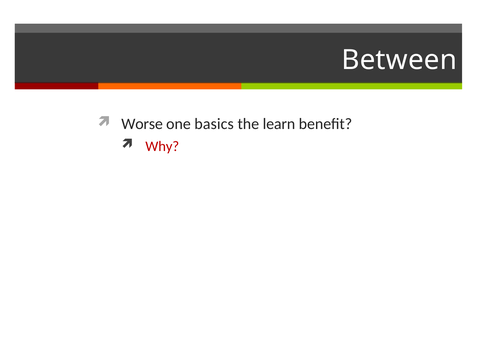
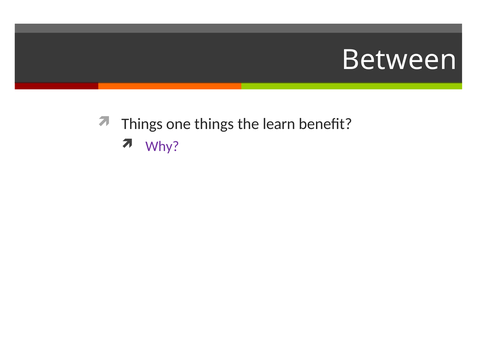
Worse: Worse -> Things (142, 124)
one basics: basics -> things (214, 124)
Why colour: red -> purple (162, 147)
